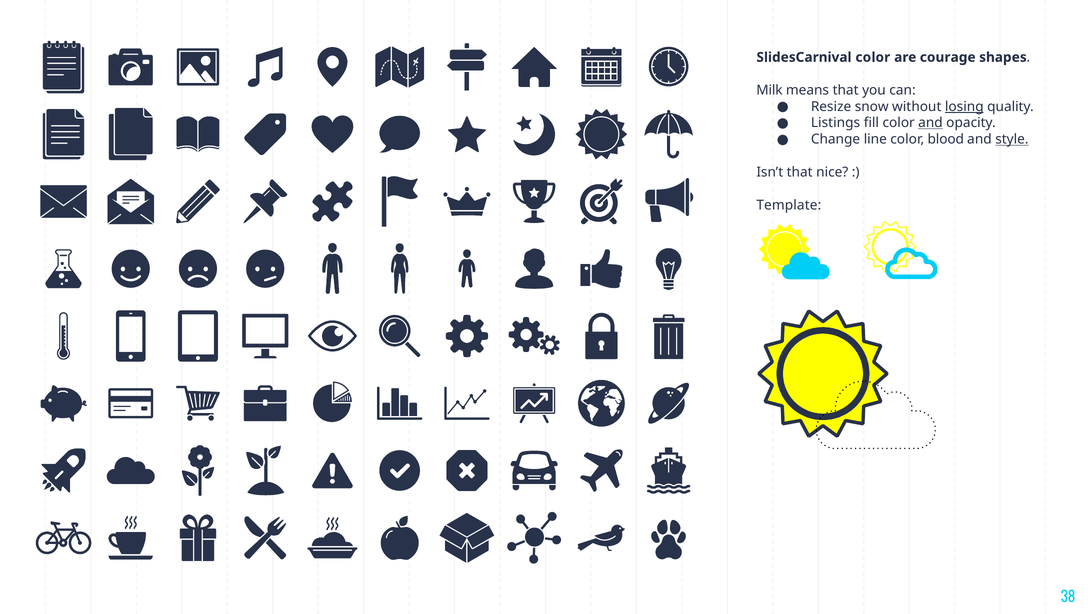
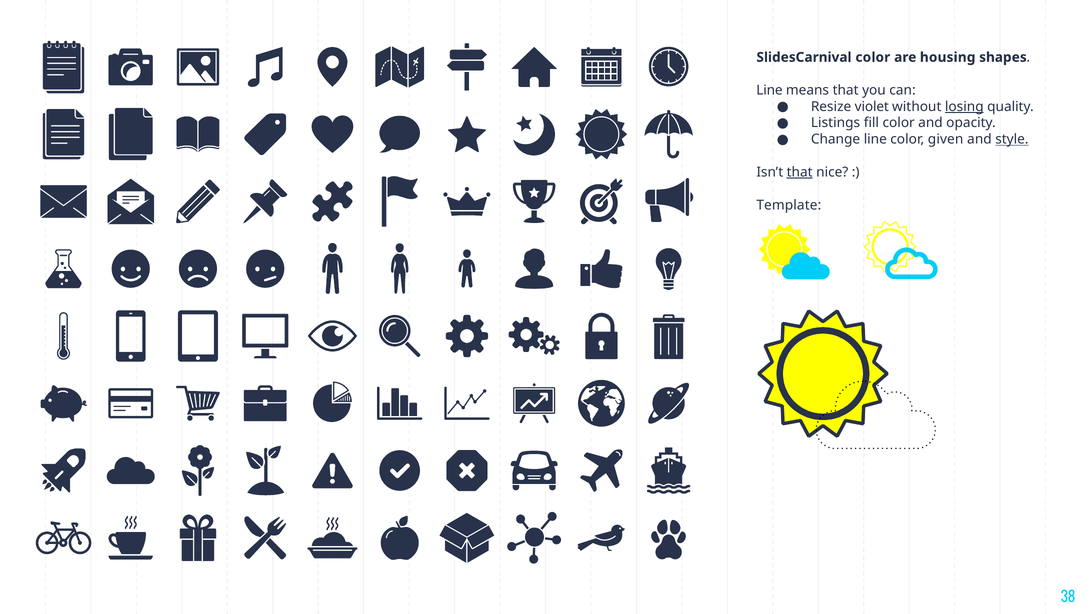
courage: courage -> housing (948, 57)
Milk: Milk -> Line (769, 90)
snow: snow -> violet (872, 106)
and underline: present -> none (930, 123)
blood: blood -> given (946, 139)
that underline: none -> present (800, 172)
